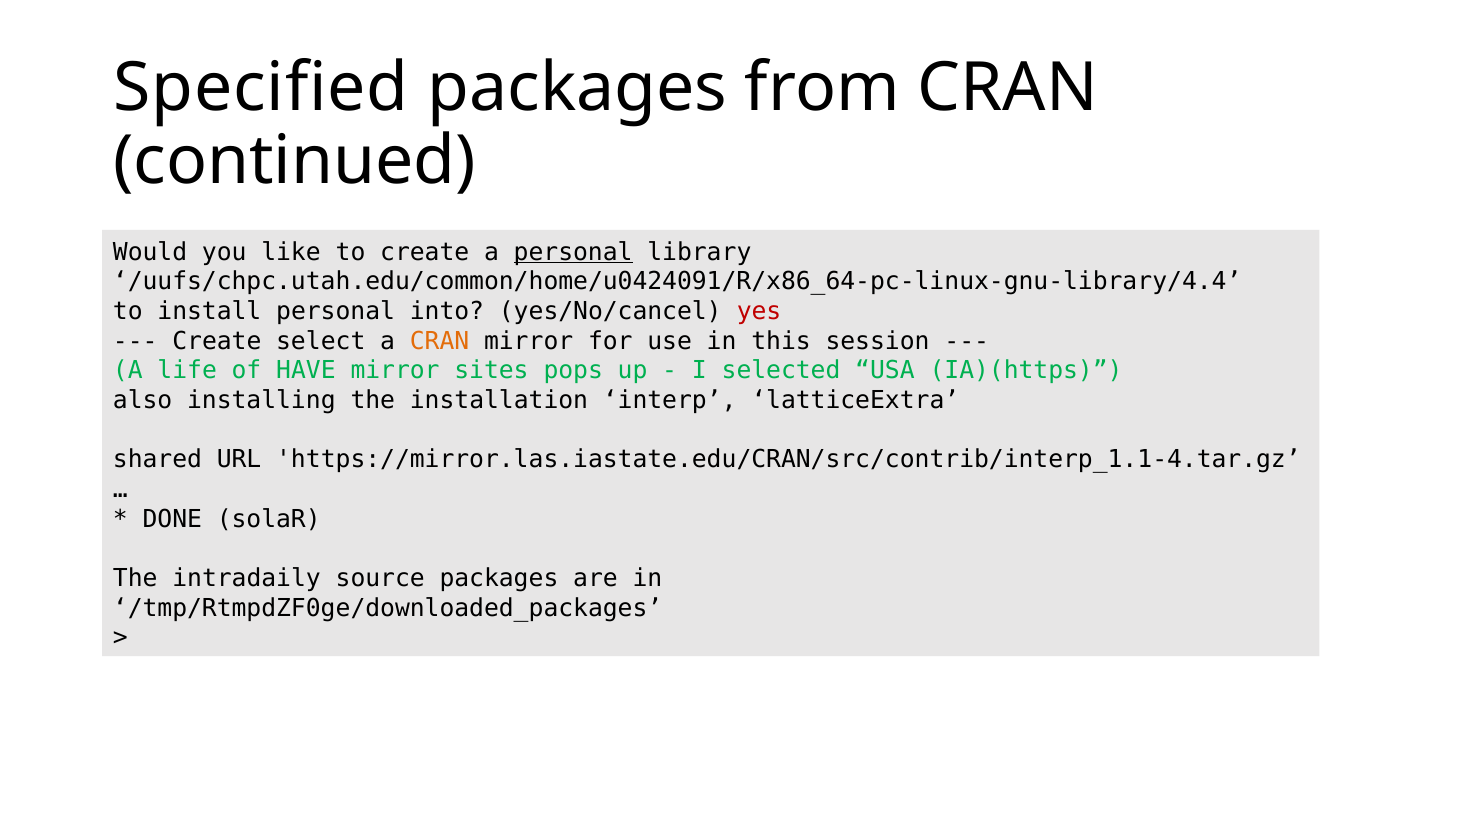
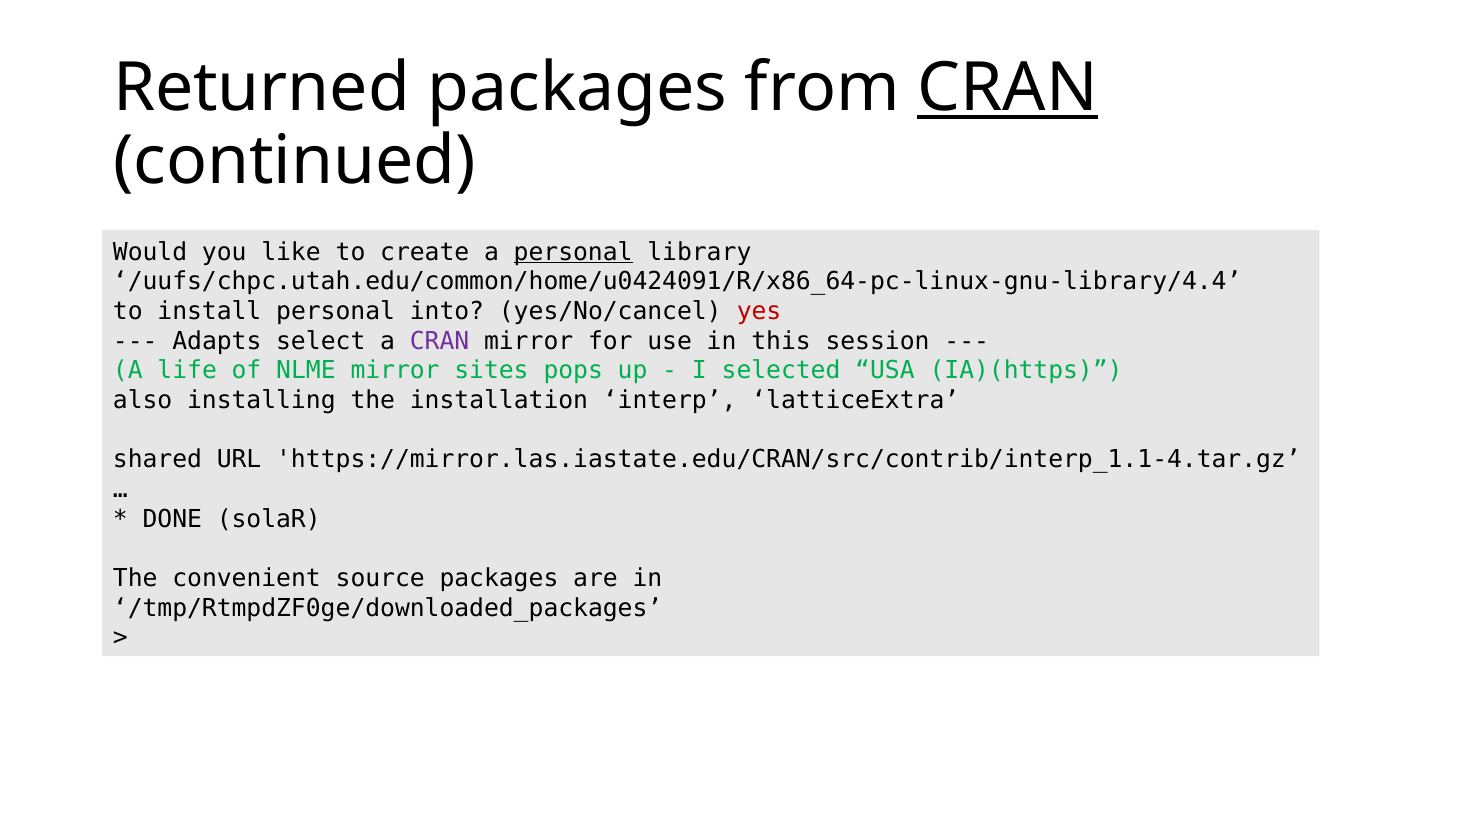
Specified: Specified -> Returned (261, 88)
CRAN underline: none -> present (1008, 88)
Create: Create -> Adapts (217, 341)
CRAN colour: orange -> purple (440, 341)
HAVE: HAVE -> NLME (306, 370)
intradaily: intradaily -> convenient (247, 578)
